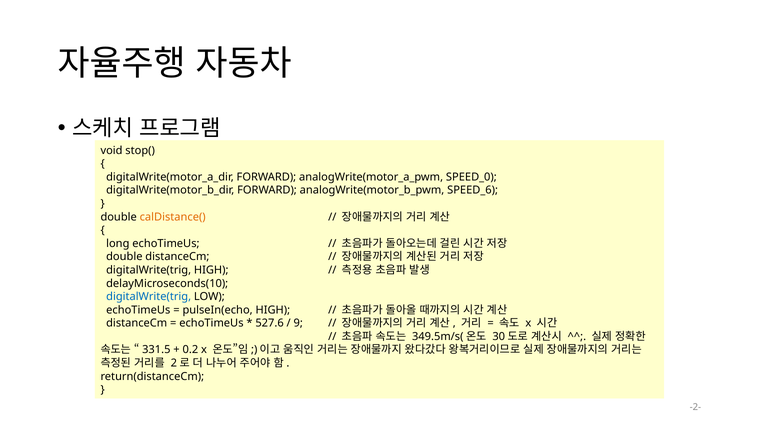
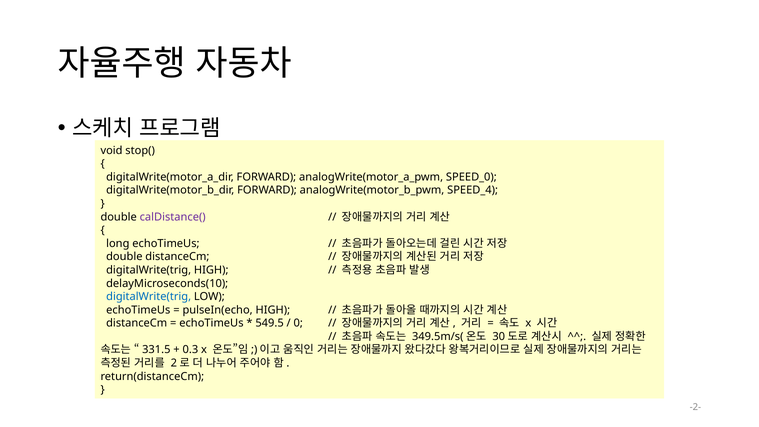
SPEED_6: SPEED_6 -> SPEED_4 (473, 190)
calDistance( colour: orange -> purple (173, 217)
527.6: 527.6 -> 549.5 (270, 323)
9: 9 -> 0 (298, 323)
0.2: 0.2 -> 0.3 (190, 350)
